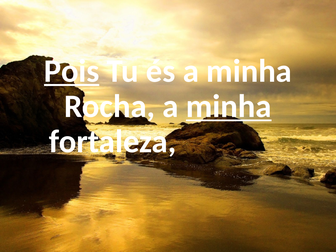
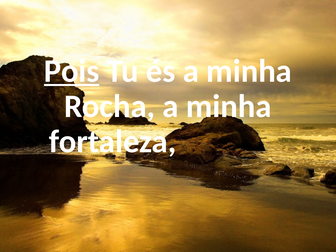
minha underline: present -> none (229, 106)
